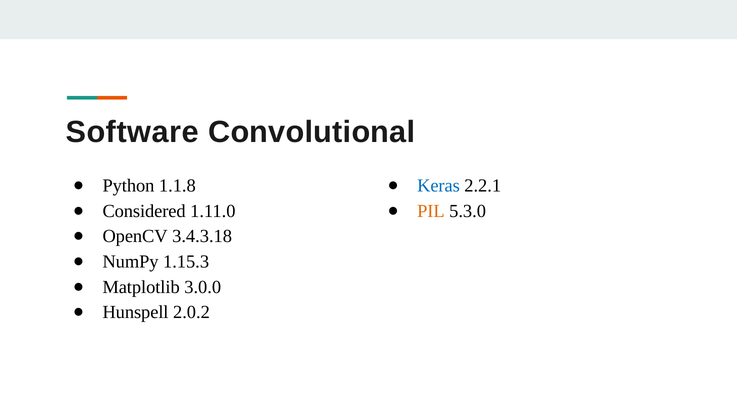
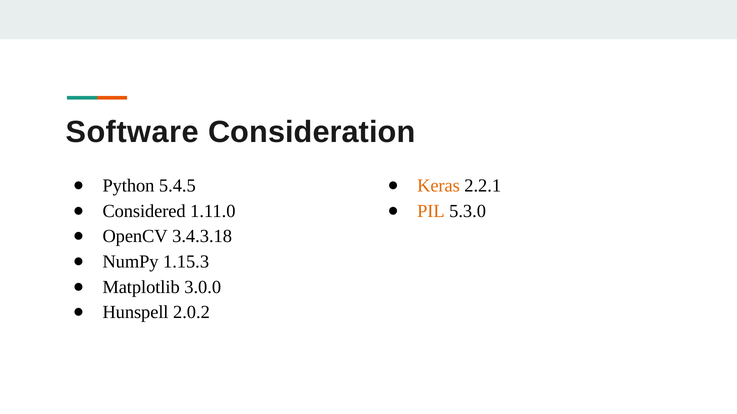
Convolutional: Convolutional -> Consideration (312, 133)
1.1.8: 1.1.8 -> 5.4.5 (177, 186)
Keras colour: blue -> orange (438, 186)
